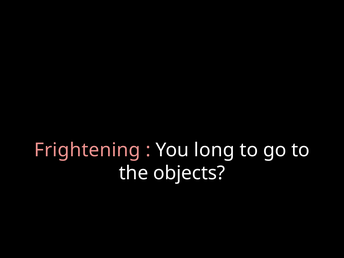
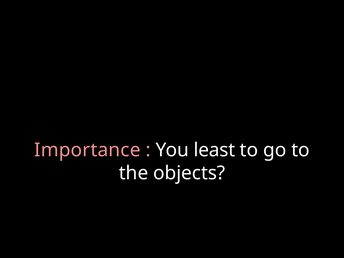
Frightening: Frightening -> Importance (87, 150)
long: long -> least (214, 150)
